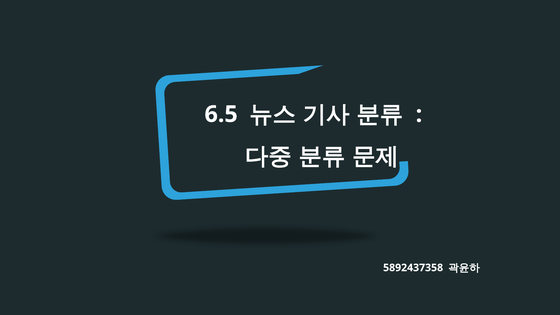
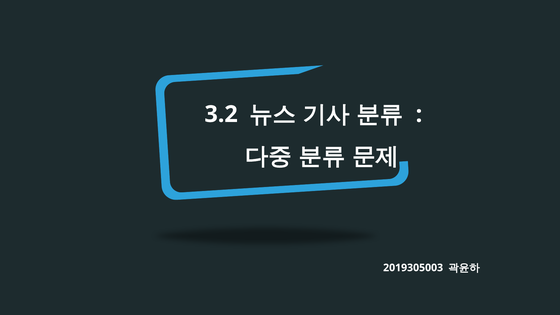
6.5: 6.5 -> 3.2 (221, 114)
5892437358: 5892437358 -> 2019305003 (413, 268)
